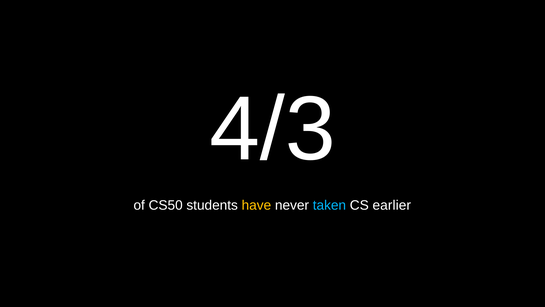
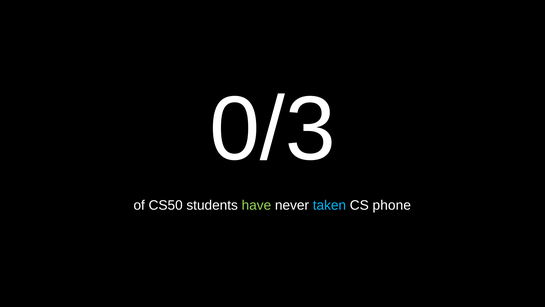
4/3: 4/3 -> 0/3 (272, 129)
have colour: yellow -> light green (256, 205)
earlier: earlier -> phone (392, 205)
